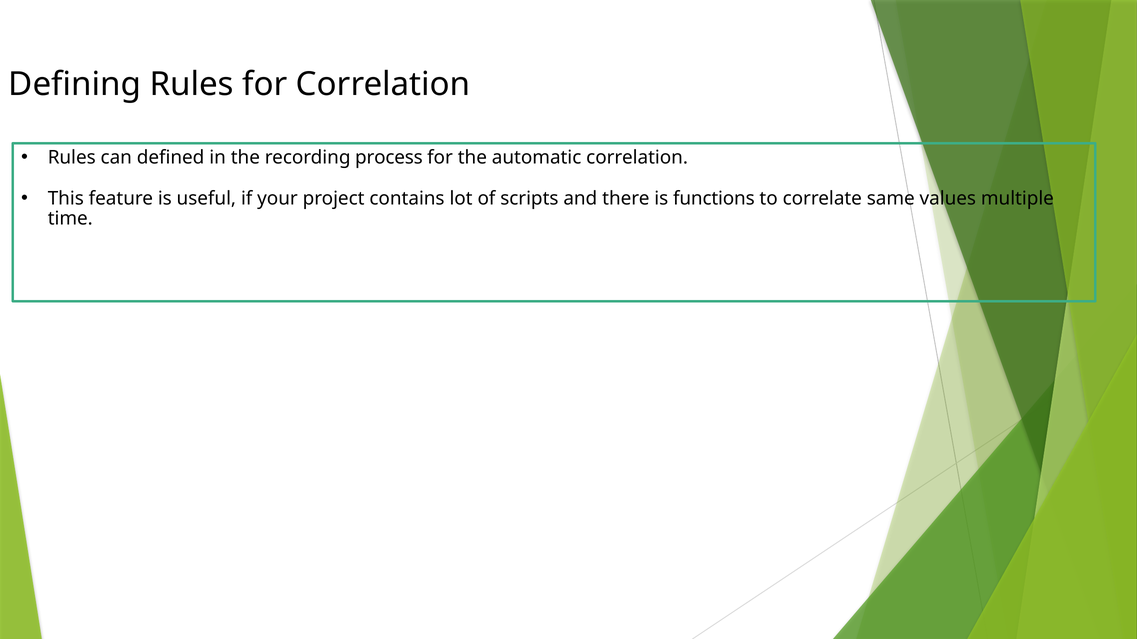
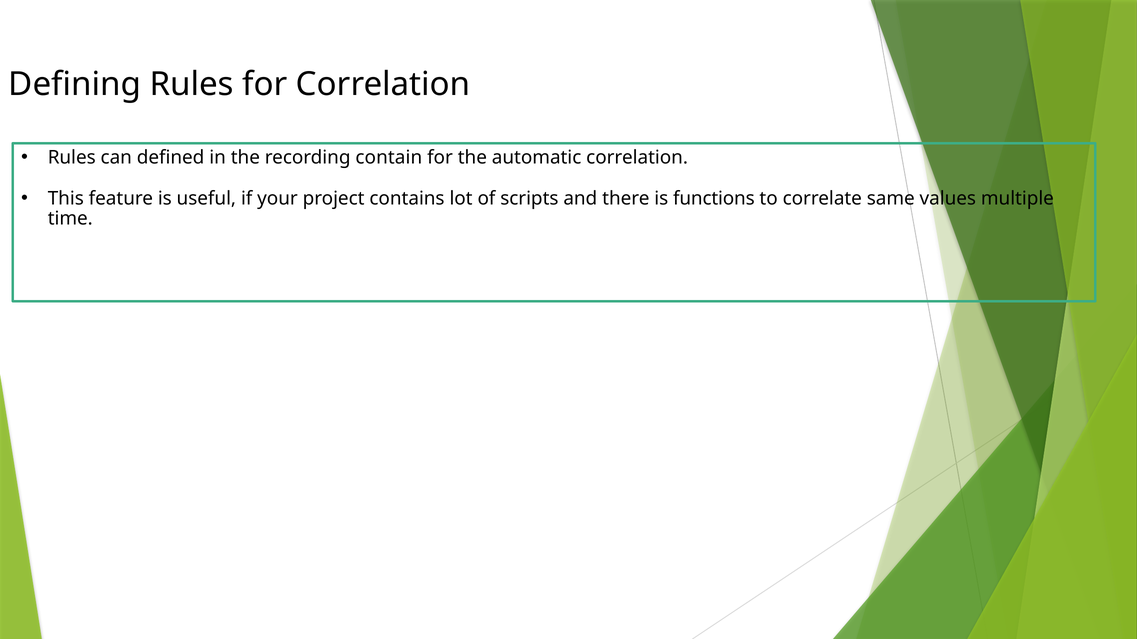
process: process -> contain (389, 158)
